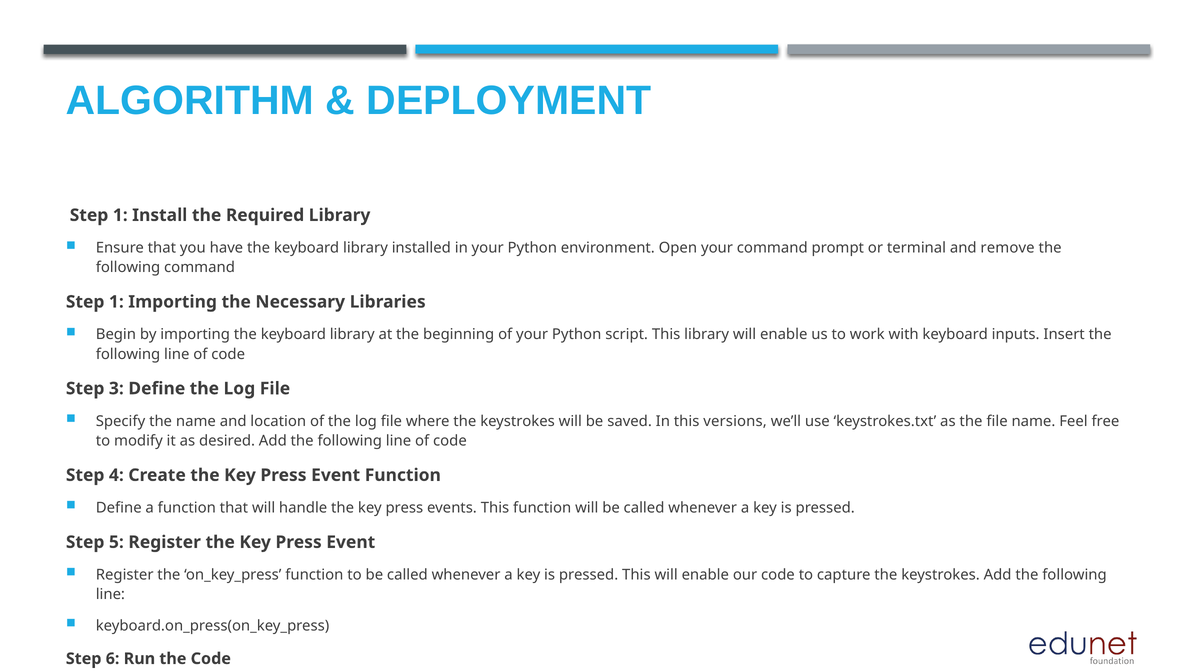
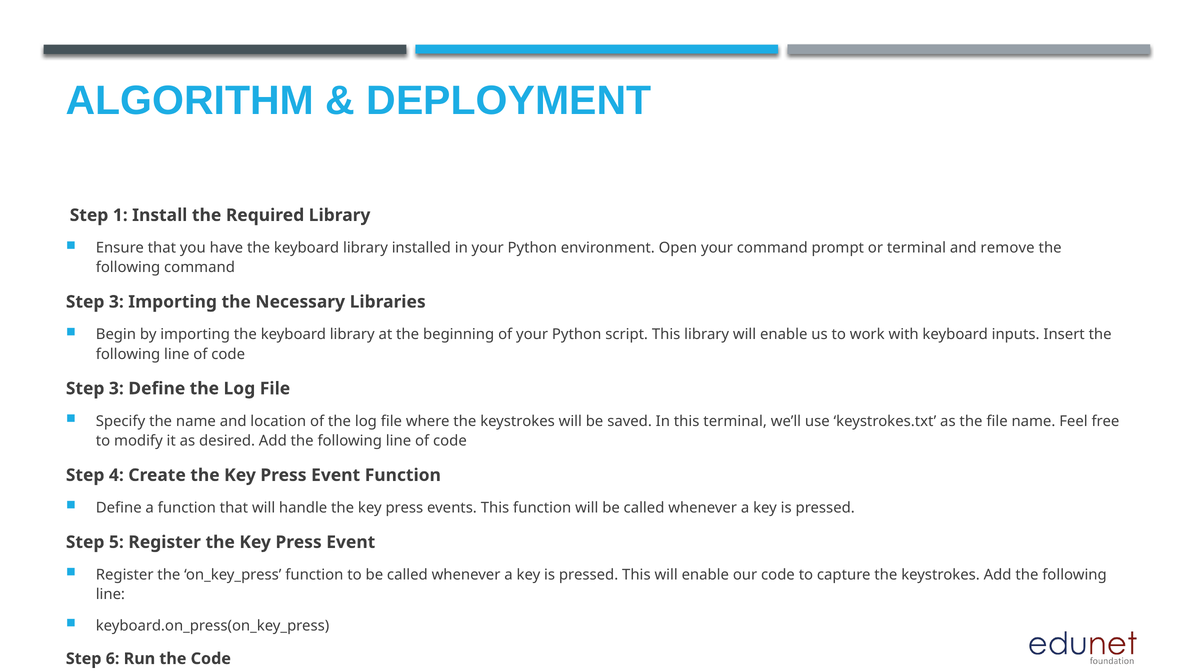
1: 1 -> 3 (116, 302)
this versions: versions -> terminal (735, 422)
